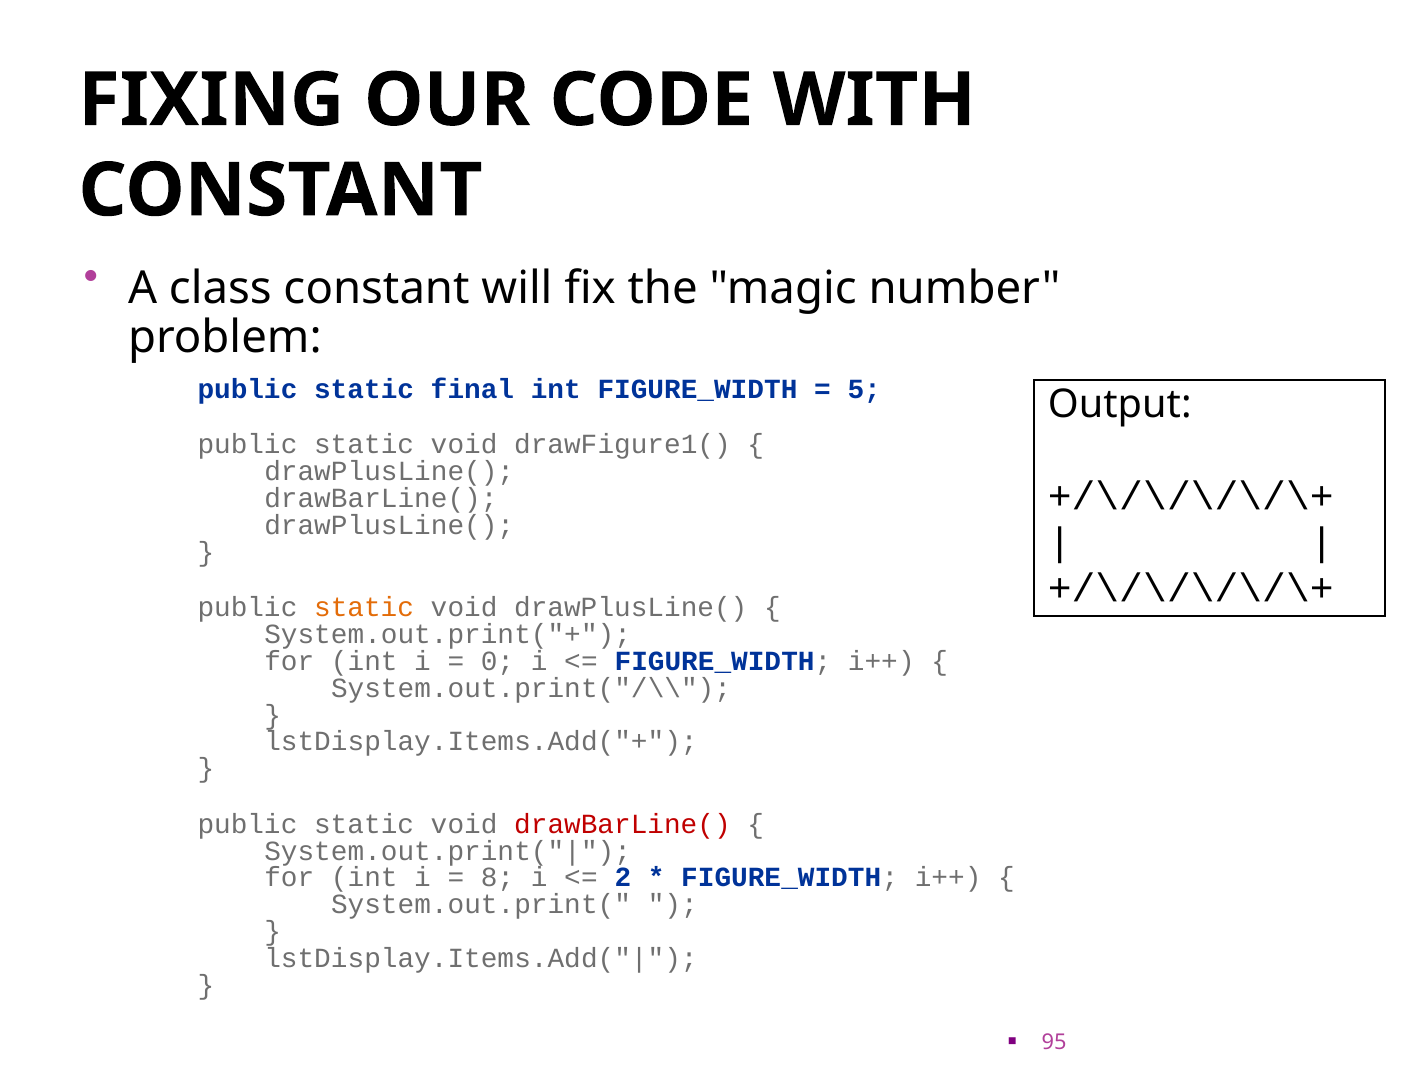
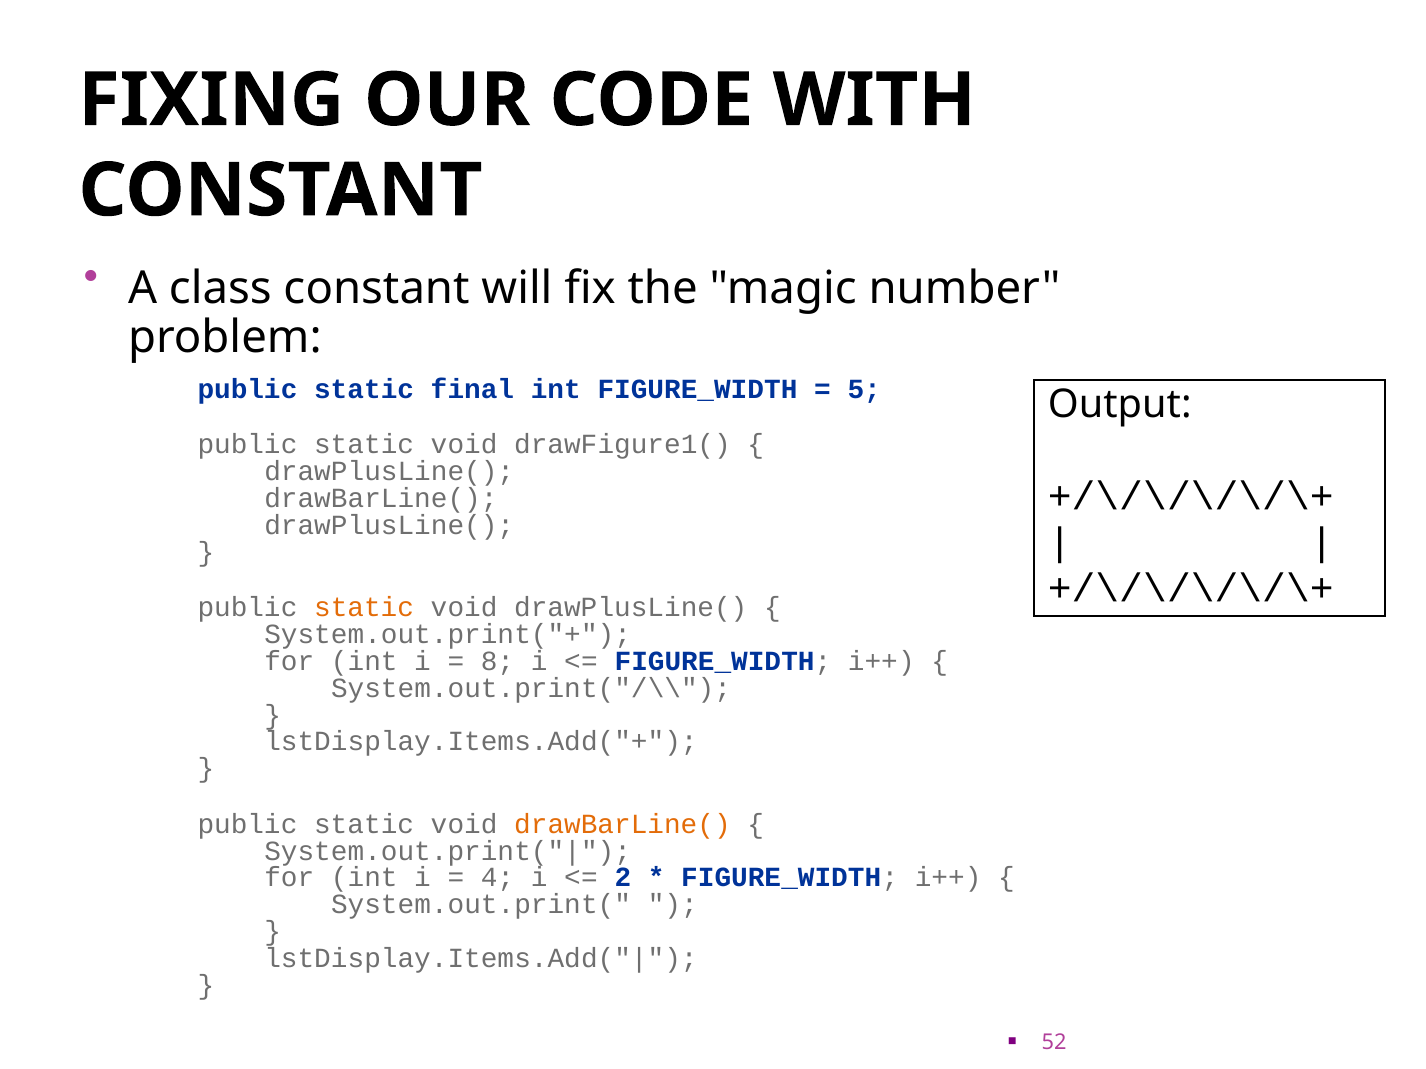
0: 0 -> 8 (497, 662)
drawBarLine( colour: red -> orange (622, 825)
8: 8 -> 4 (497, 878)
95: 95 -> 52 (1054, 1043)
